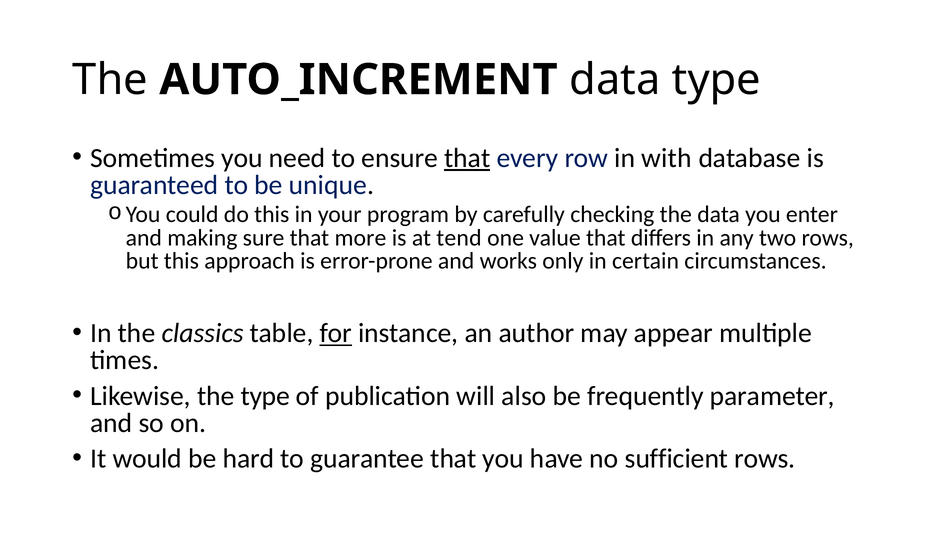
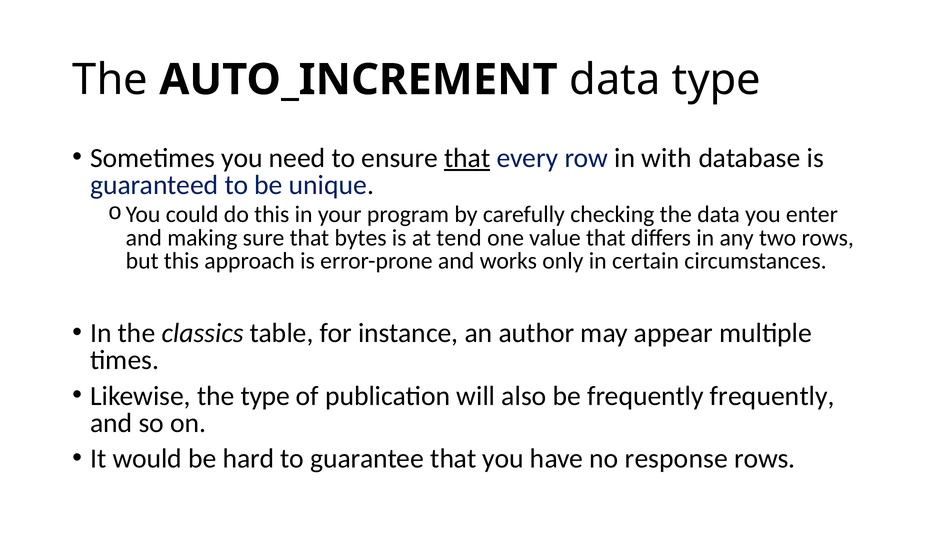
more: more -> bytes (361, 238)
for underline: present -> none (336, 333)
frequently parameter: parameter -> frequently (772, 396)
sufficient: sufficient -> response (676, 459)
